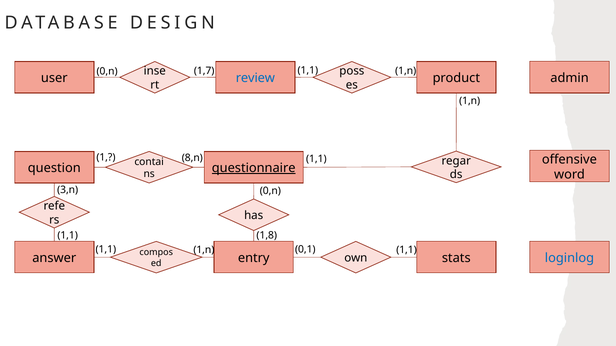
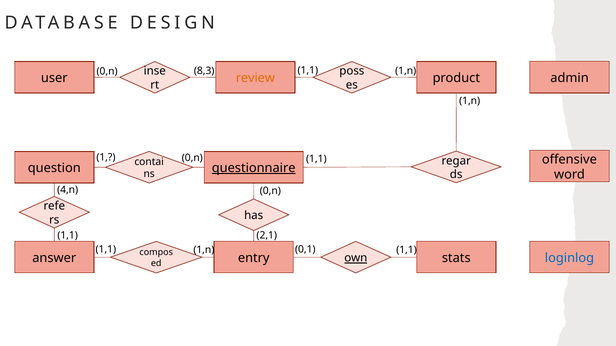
1,7: 1,7 -> 8,3 (204, 71)
review colour: blue -> orange (255, 78)
8,n: 8,n -> 0,n (192, 158)
3,n: 3,n -> 4,n (68, 190)
1,8: 1,8 -> 2,1 (267, 236)
own underline: none -> present (356, 258)
